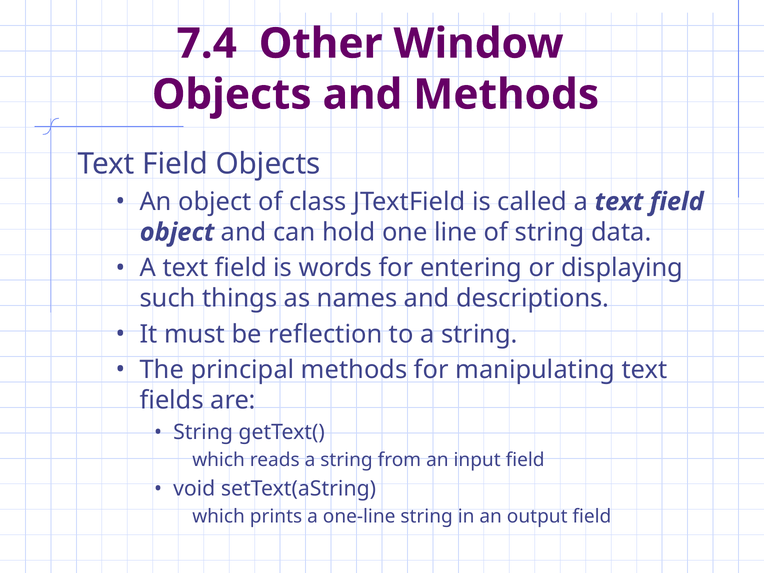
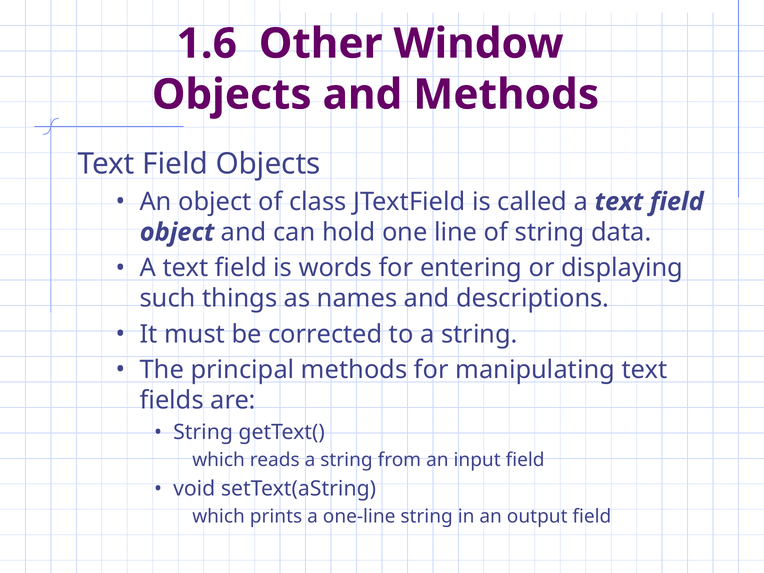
7.4: 7.4 -> 1.6 (207, 44)
reflection: reflection -> corrected (325, 334)
